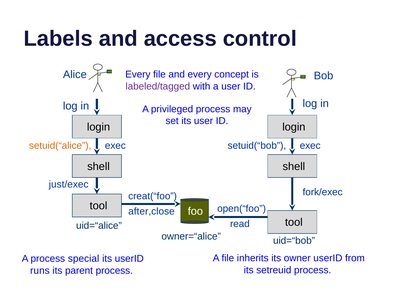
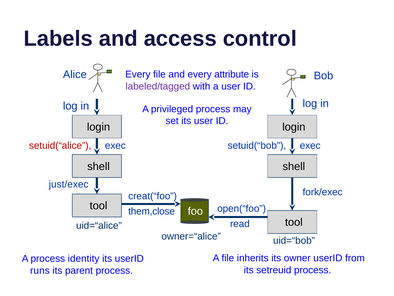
concept: concept -> attribute (232, 74)
setuid(“alice colour: orange -> red (60, 145)
after,close: after,close -> them,close (152, 211)
special: special -> identity (84, 258)
